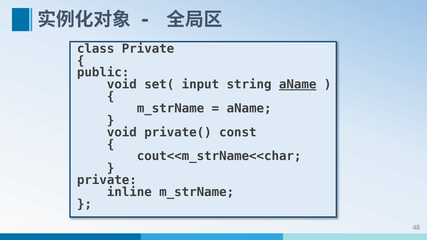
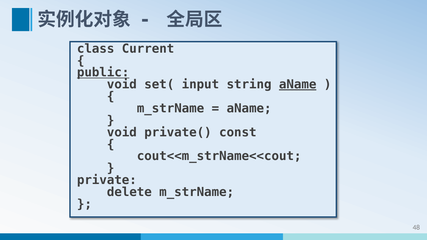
class Private: Private -> Current (148, 49)
public underline: none -> present (103, 73)
cout<<m_strName<<char: cout<<m_strName<<char -> cout<<m_strName<<cout (219, 156)
inline: inline -> delete (129, 192)
